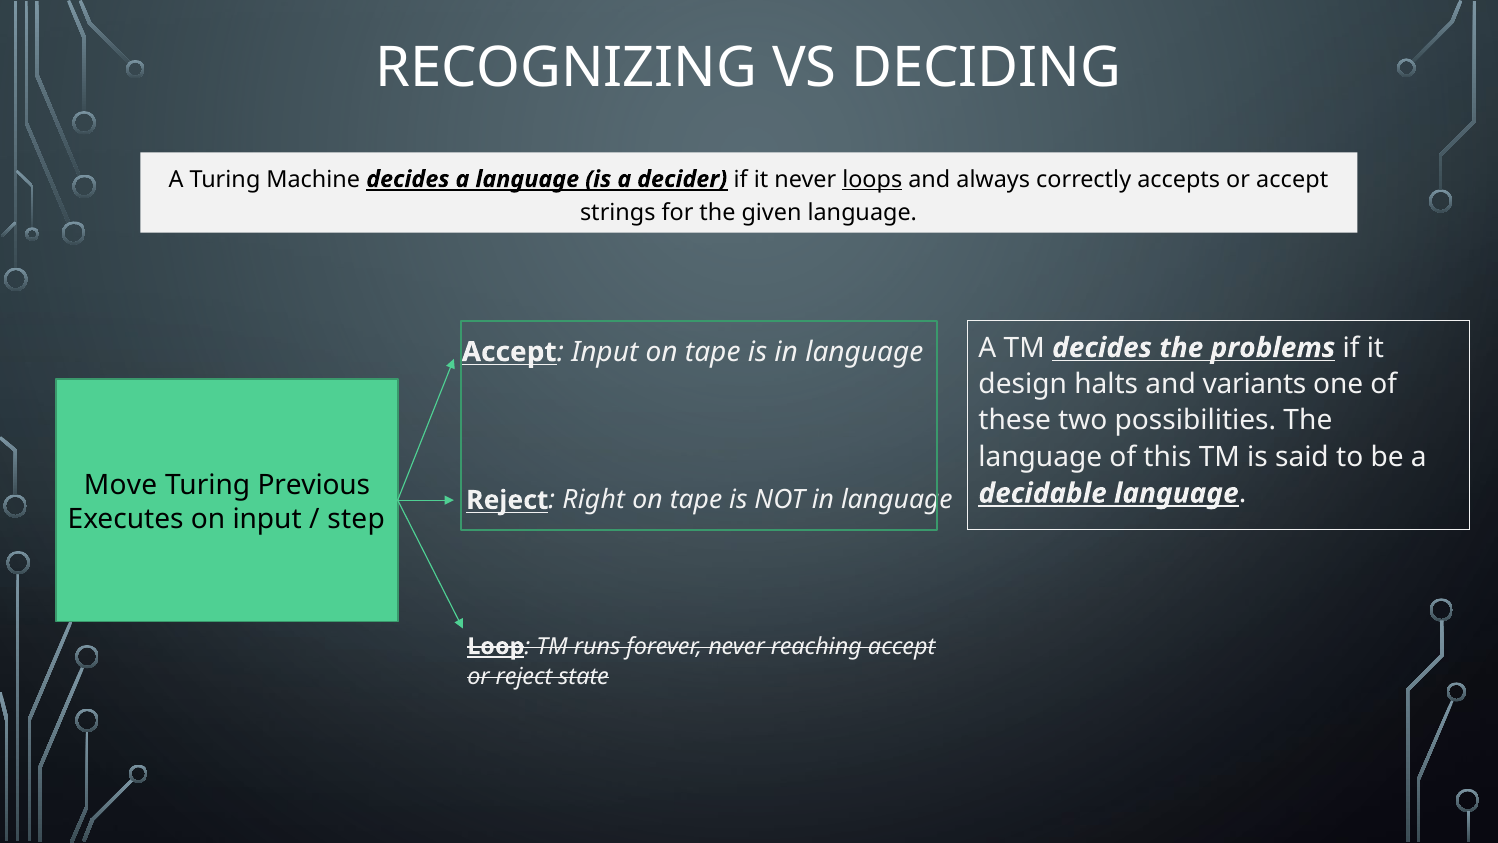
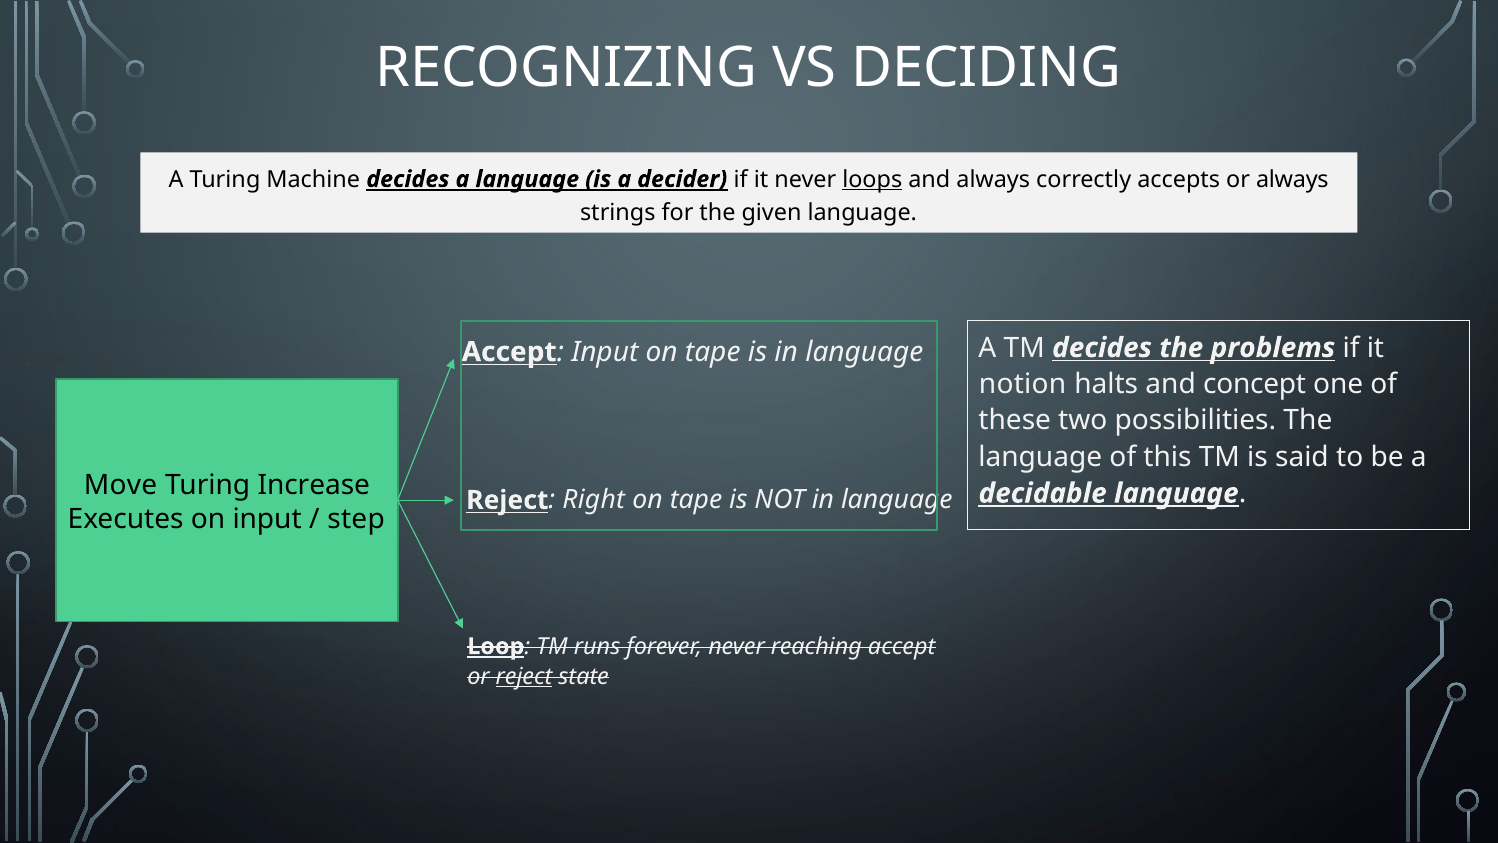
or accept: accept -> always (1292, 179)
design: design -> notion (1023, 384)
variants: variants -> concept (1255, 384)
Previous: Previous -> Increase (314, 485)
reject underline: none -> present (524, 676)
